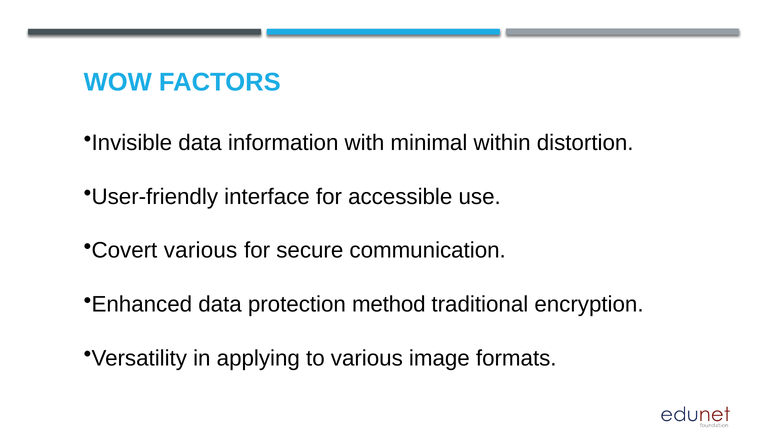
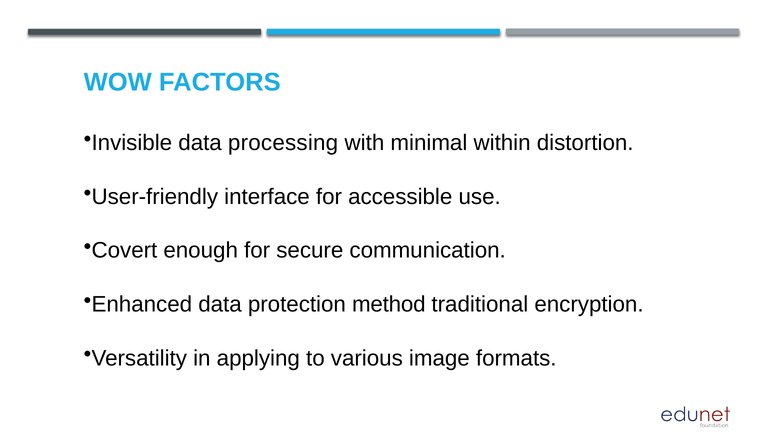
information: information -> processing (283, 143)
Covert various: various -> enough (201, 250)
